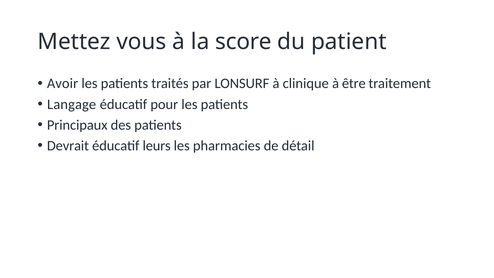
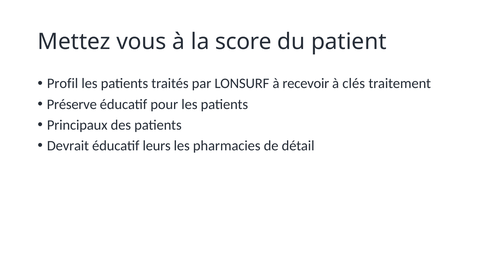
Avoir: Avoir -> Profil (63, 84)
clinique: clinique -> recevoir (306, 84)
être: être -> clés (354, 84)
Langage: Langage -> Préserve (72, 104)
